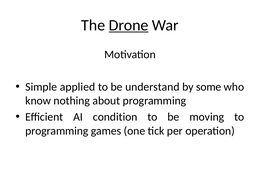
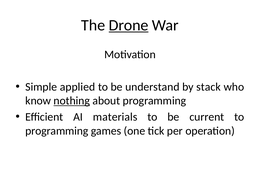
some: some -> stack (209, 87)
nothing underline: none -> present (72, 101)
condition: condition -> materials (115, 117)
moving: moving -> current (207, 117)
